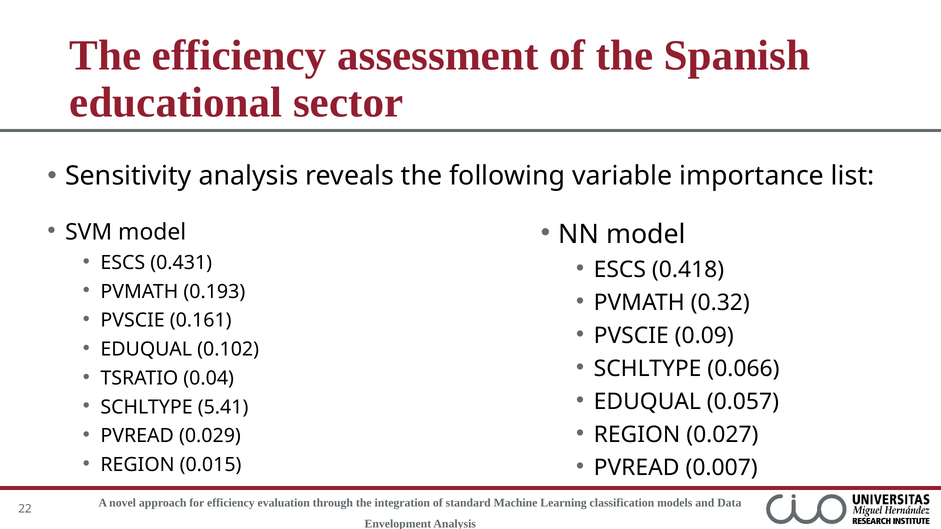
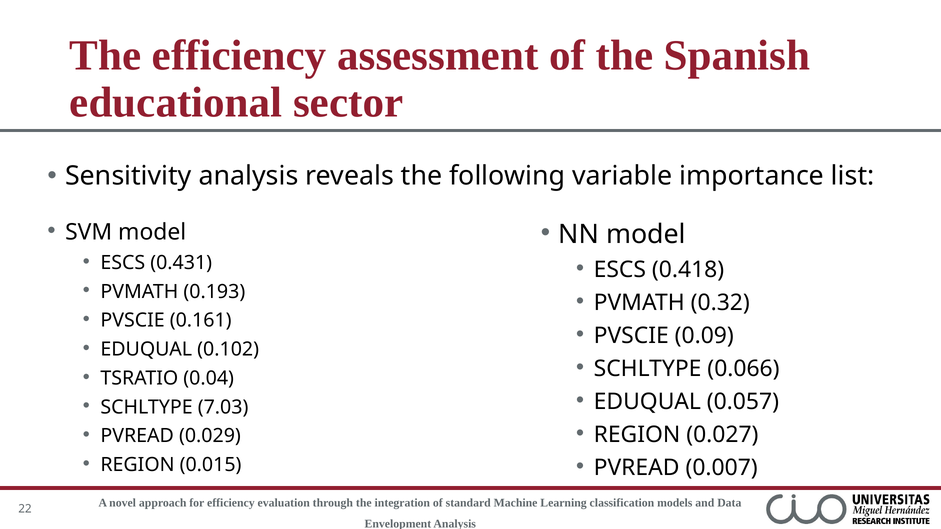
5.41: 5.41 -> 7.03 (223, 407)
